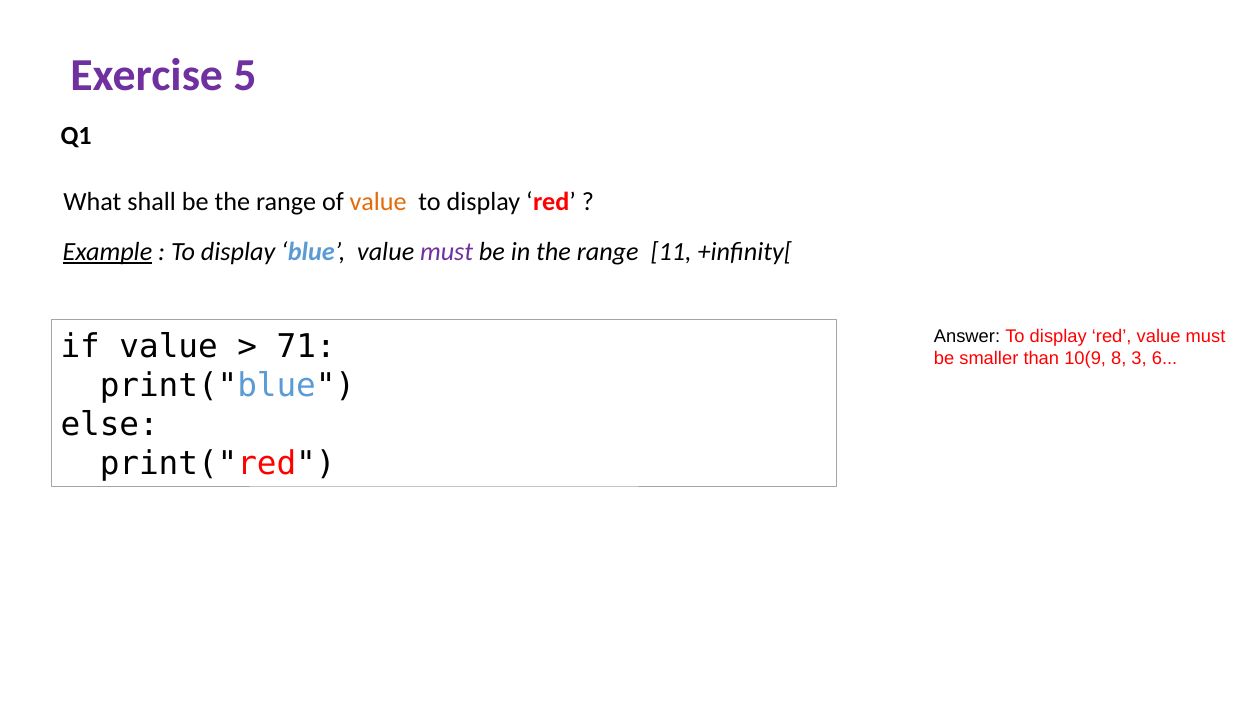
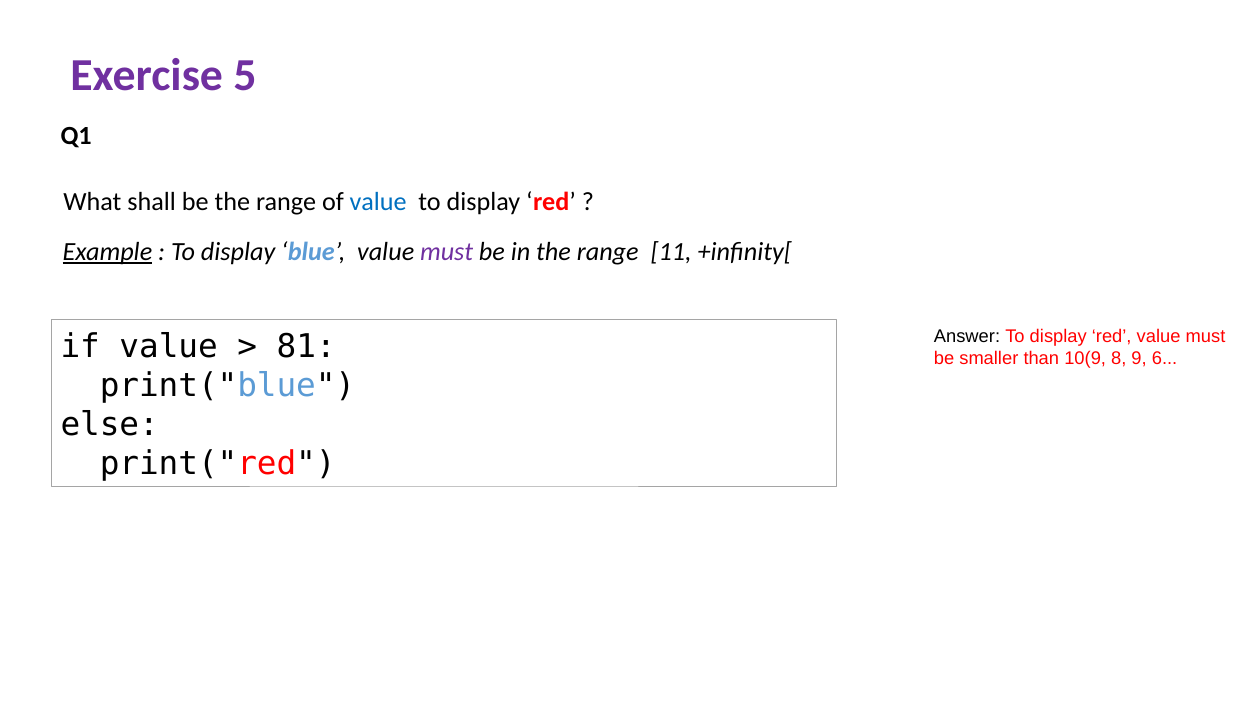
value colour: orange -> blue (378, 202)
71: 71 -> 81 (306, 347)
3: 3 -> 9 (1139, 359)
